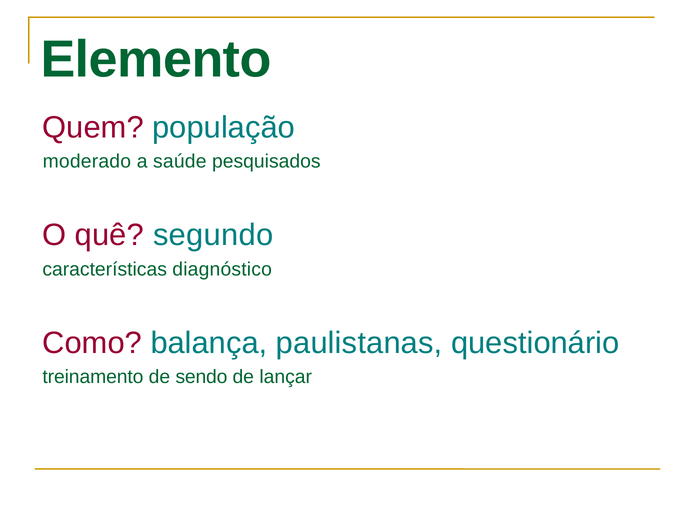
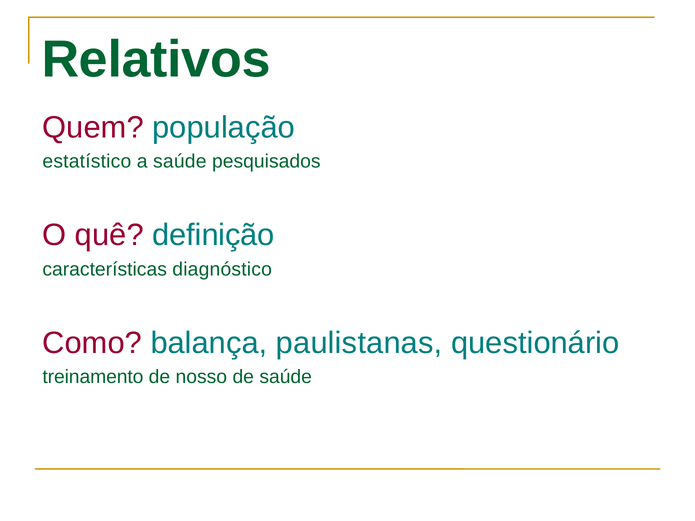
Elemento: Elemento -> Relativos (156, 60)
moderado: moderado -> estatístico (87, 161)
segundo: segundo -> definição (214, 235)
sendo: sendo -> nosso (201, 377)
de lançar: lançar -> saúde (286, 377)
